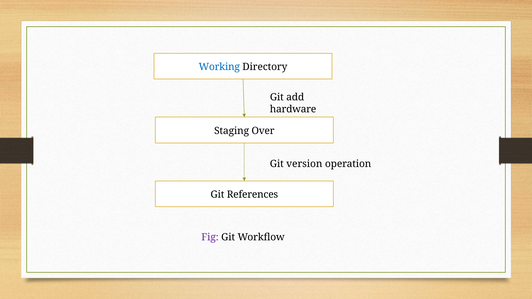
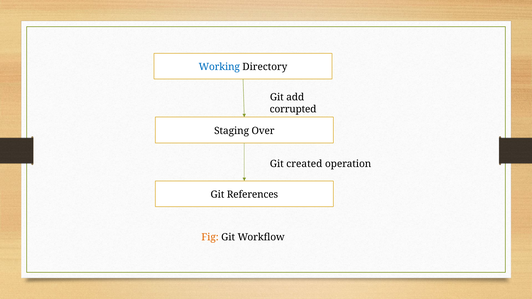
hardware: hardware -> corrupted (293, 109)
version: version -> created (304, 164)
Fig colour: purple -> orange (210, 237)
